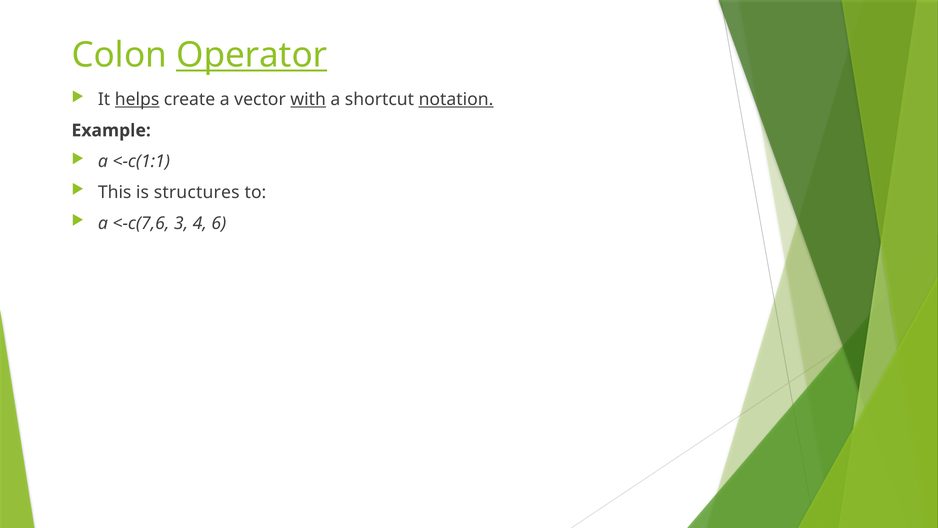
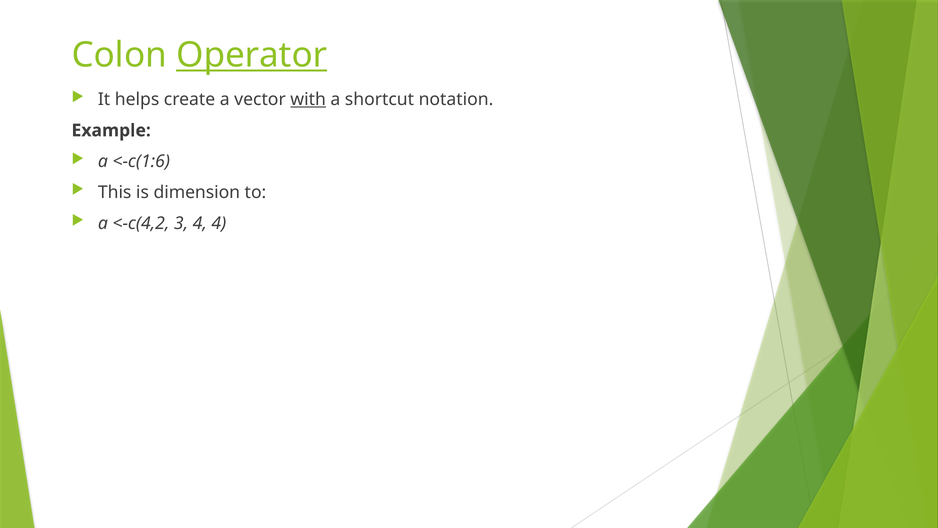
helps underline: present -> none (137, 100)
notation underline: present -> none (456, 100)
<-c(1:1: <-c(1:1 -> <-c(1:6 (141, 161)
structures: structures -> dimension (197, 192)
<-c(7,6: <-c(7,6 -> <-c(4,2 (141, 223)
4 6: 6 -> 4 (219, 223)
